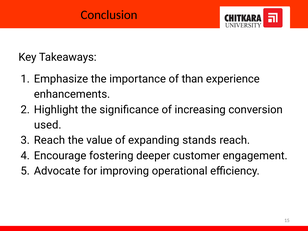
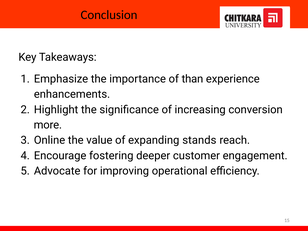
used: used -> more (48, 125)
Reach: Reach -> Online (50, 140)
